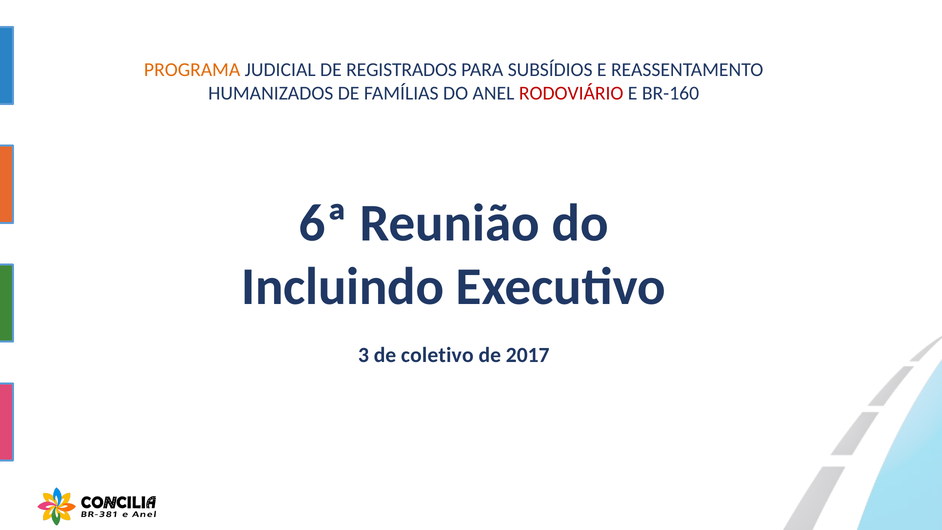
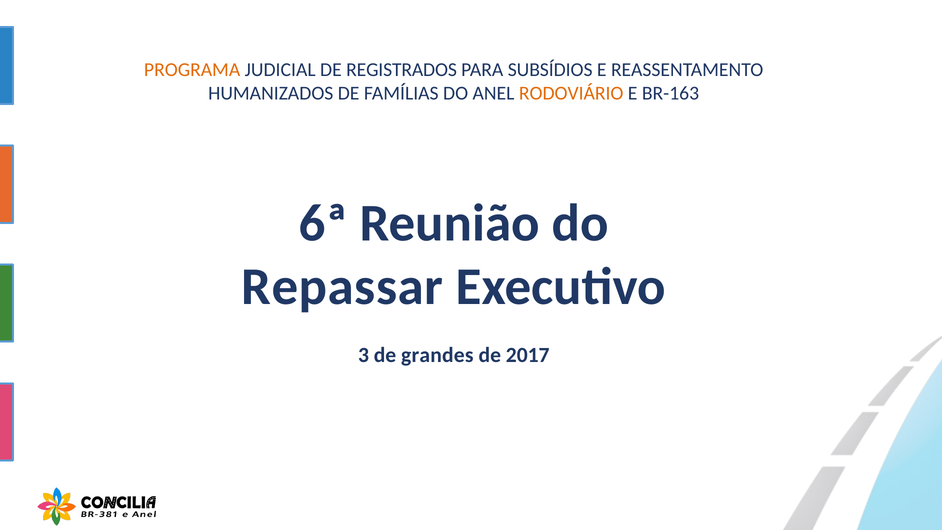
RODOVIÁRIO colour: red -> orange (571, 93)
BR-160: BR-160 -> BR-163 (671, 93)
Incluindo: Incluindo -> Repassar (342, 287)
coletivo: coletivo -> grandes (437, 355)
